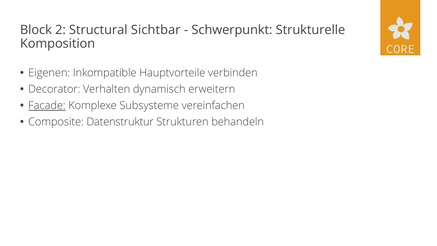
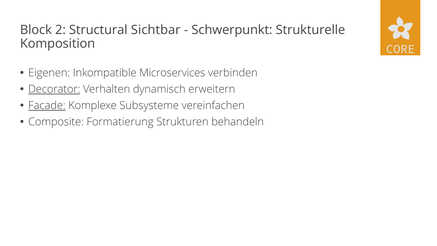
Hauptvorteile: Hauptvorteile -> Microservices (172, 73)
Decorator underline: none -> present (54, 89)
Datenstruktur: Datenstruktur -> Formatierung (120, 122)
